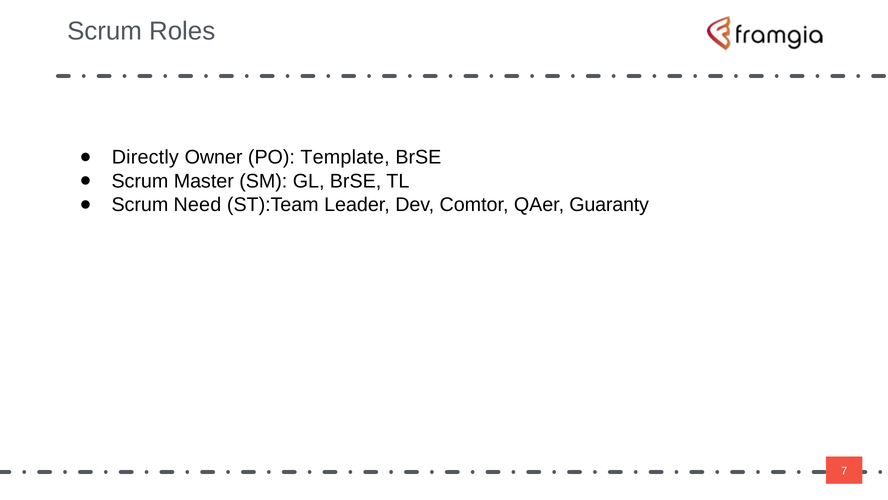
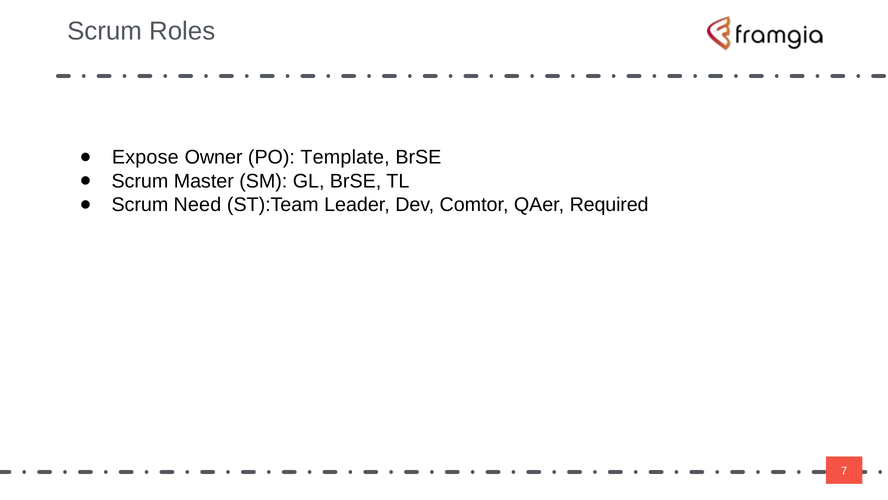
Directly: Directly -> Expose (145, 157)
Guaranty: Guaranty -> Required (609, 205)
